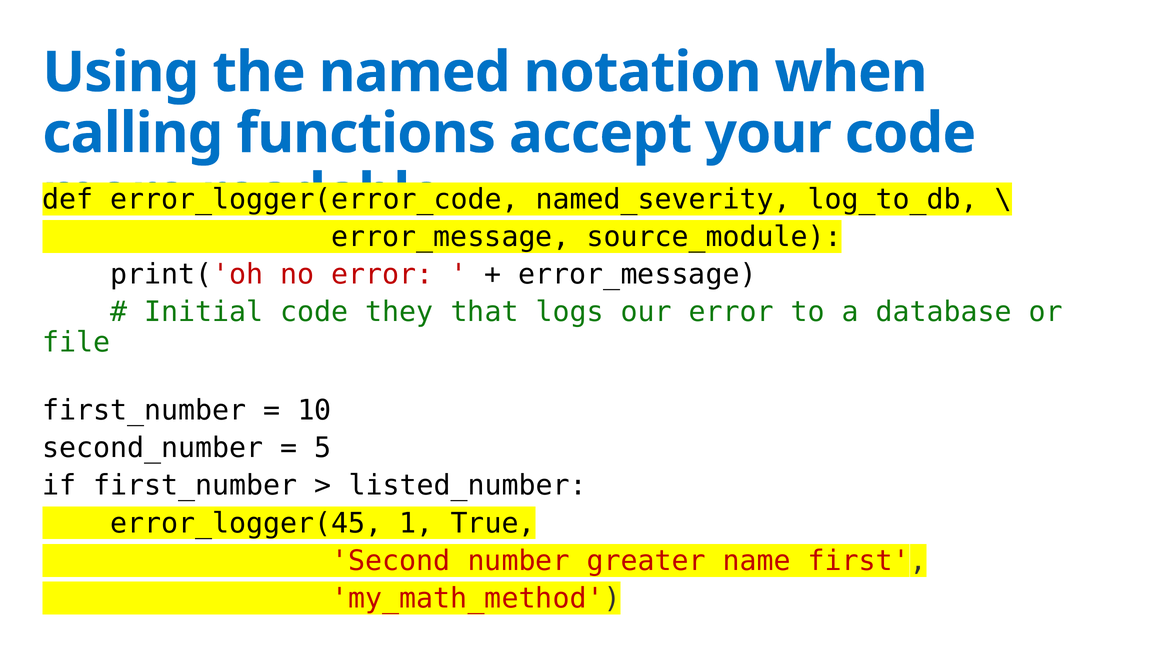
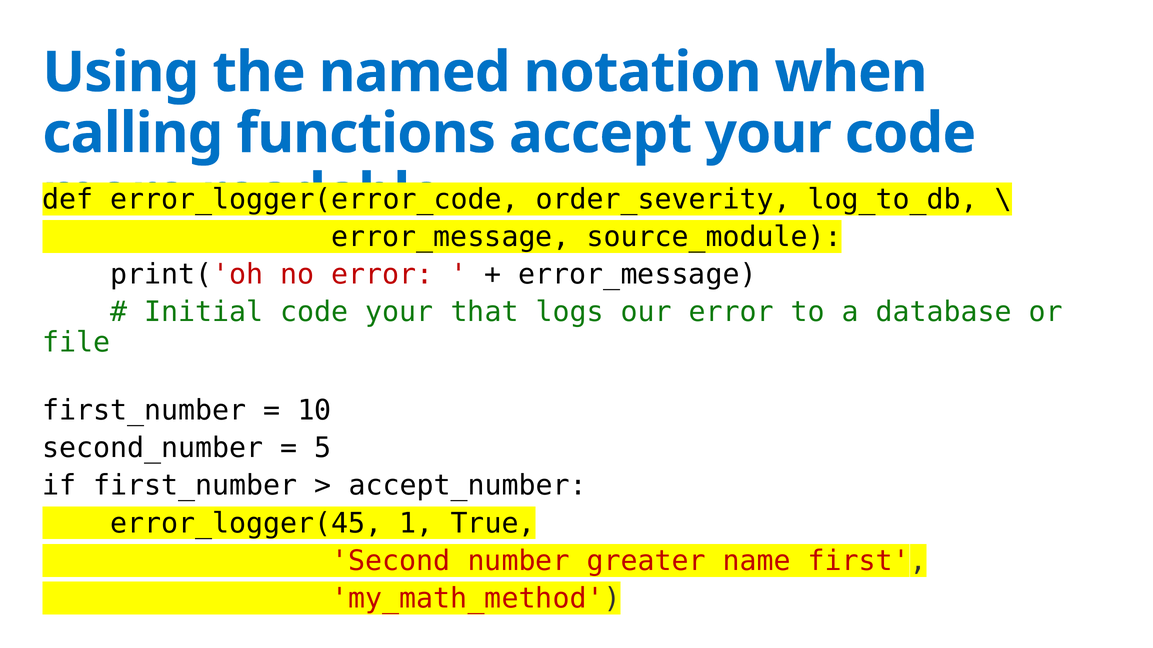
named_severity: named_severity -> order_severity (663, 199)
code they: they -> your (399, 312)
listed_number: listed_number -> accept_number (468, 486)
